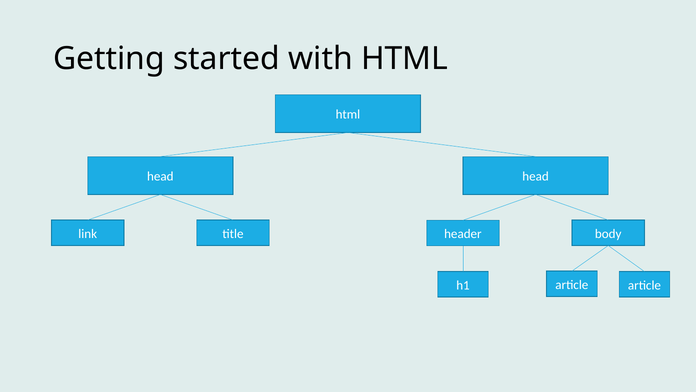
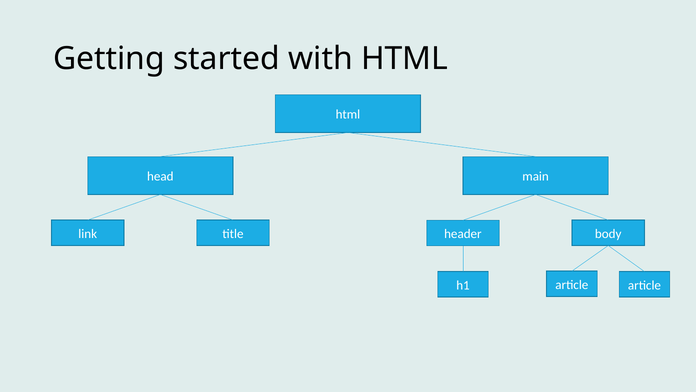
head head: head -> main (536, 176)
